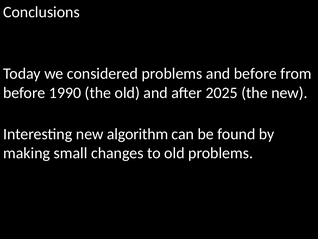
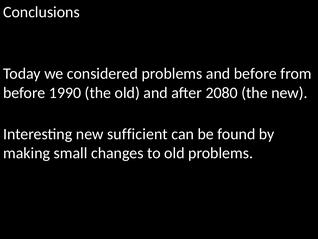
2025: 2025 -> 2080 (222, 93)
algorithm: algorithm -> sufficient (137, 134)
